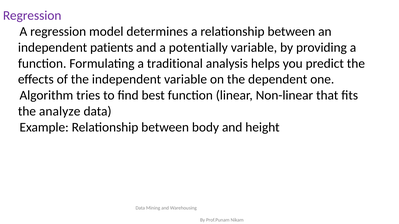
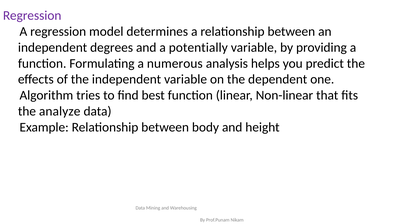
patients: patients -> degrees (112, 48)
traditional: traditional -> numerous (175, 64)
